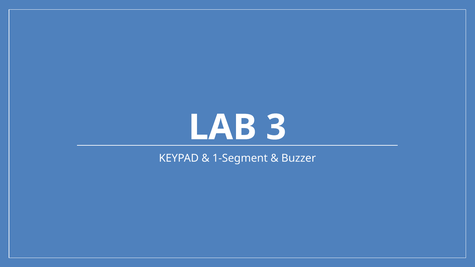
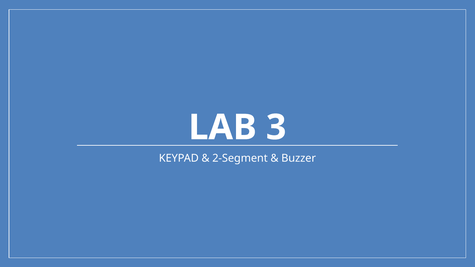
1-Segment: 1-Segment -> 2-Segment (240, 158)
